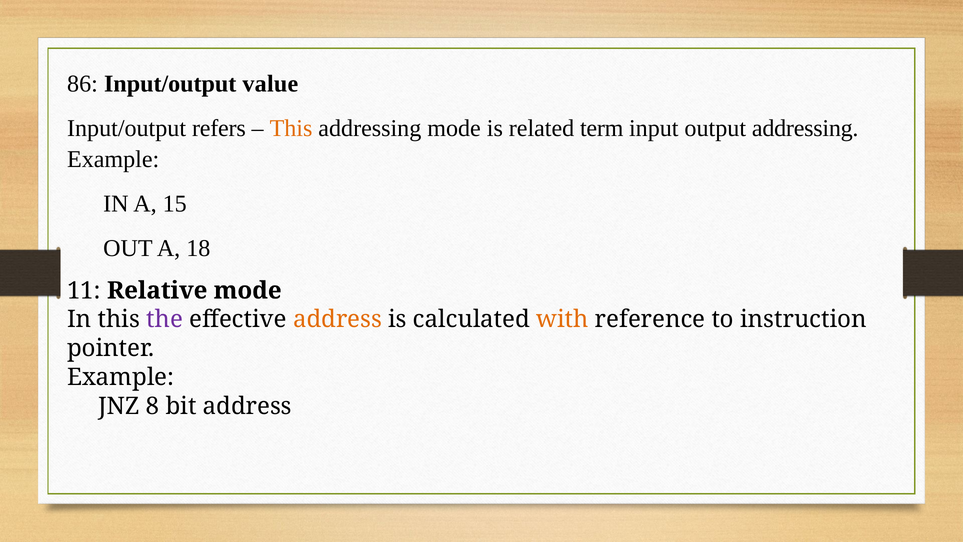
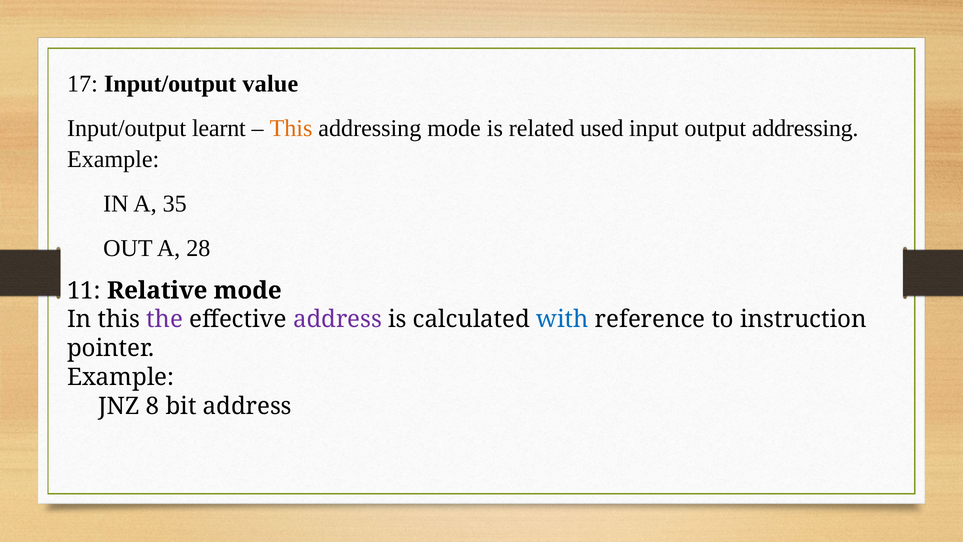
86: 86 -> 17 (82, 84)
refers: refers -> learnt (219, 128)
term: term -> used (602, 128)
15: 15 -> 35 (175, 204)
18: 18 -> 28 (198, 248)
address colour: orange -> purple (338, 319)
with colour: orange -> blue (563, 319)
